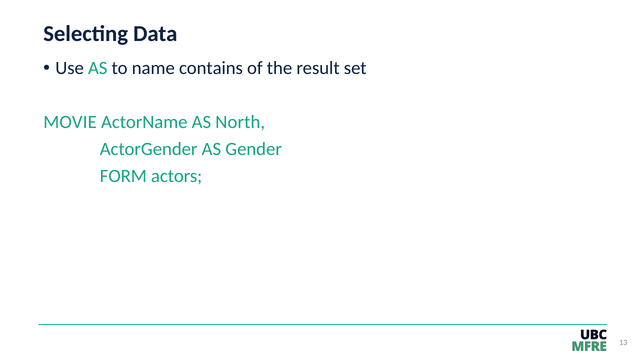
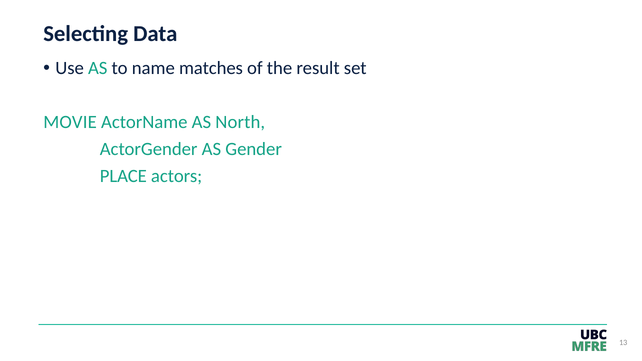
contains: contains -> matches (211, 68)
FORM: FORM -> PLACE (123, 176)
